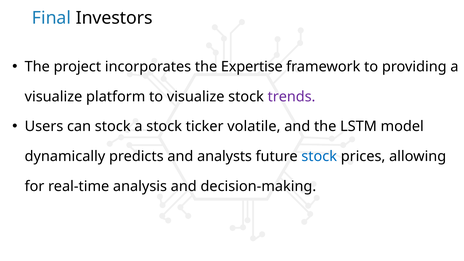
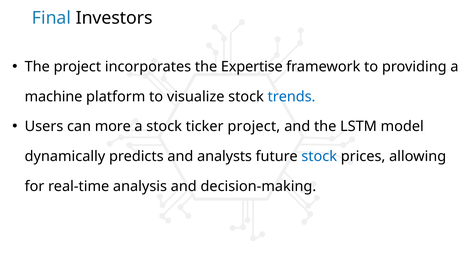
visualize: visualize -> machine (54, 97)
trends colour: purple -> blue (292, 97)
can stock: stock -> more (113, 126)
ticker volatile: volatile -> project (254, 126)
